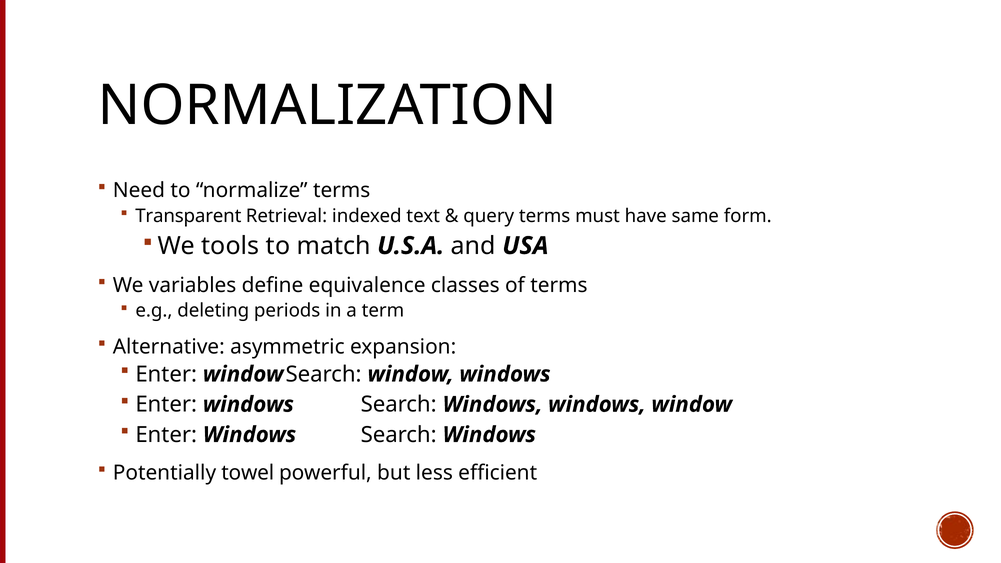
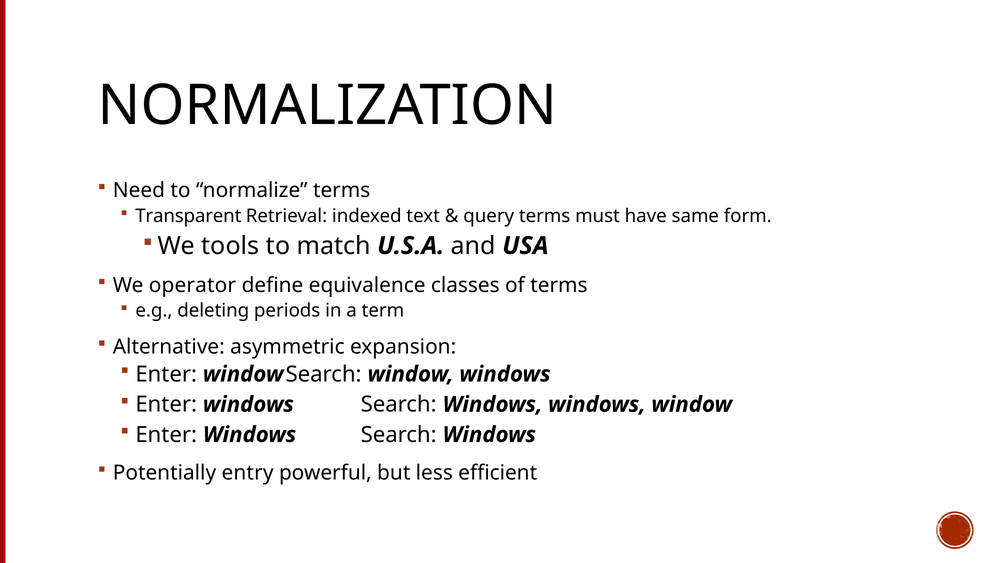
variables: variables -> operator (192, 285)
towel: towel -> entry (248, 473)
